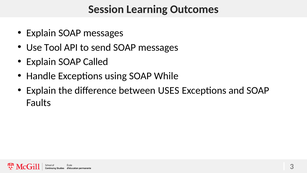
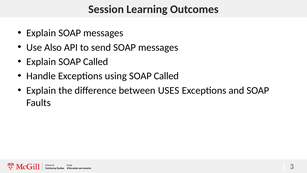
Tool: Tool -> Also (53, 47)
using SOAP While: While -> Called (166, 76)
